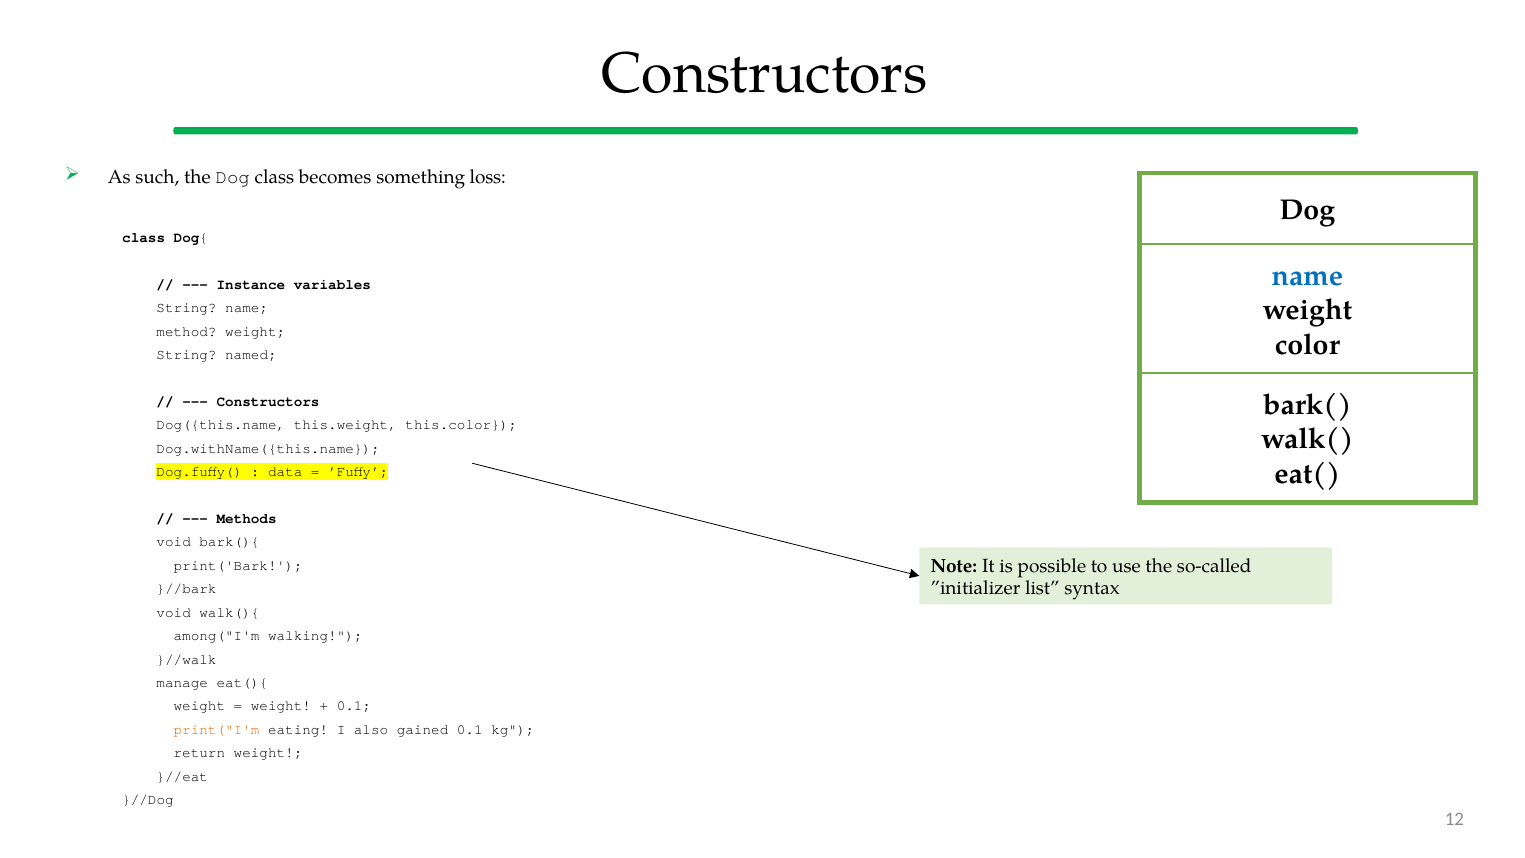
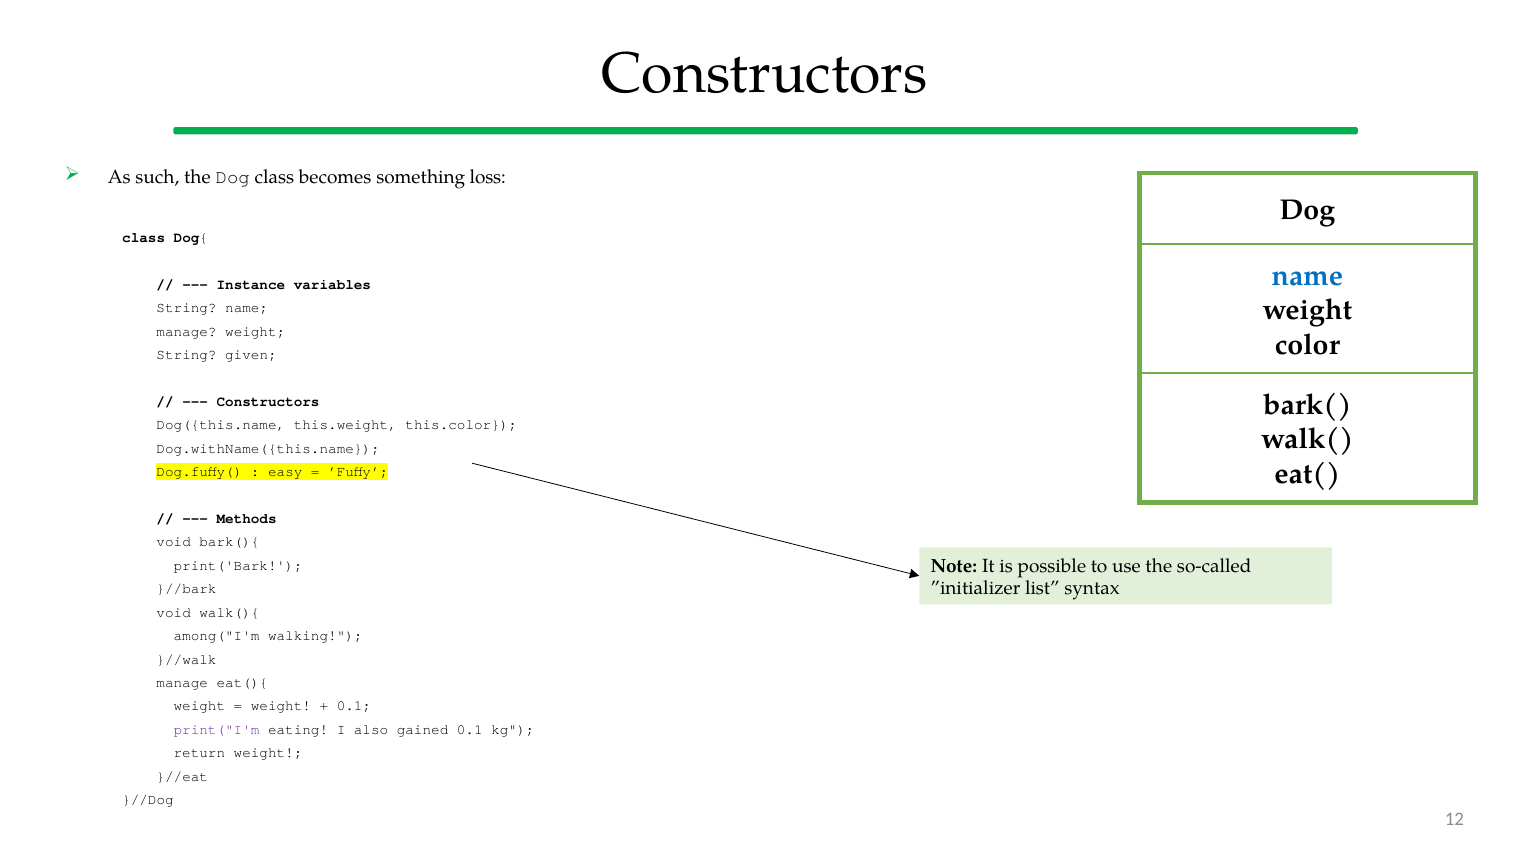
method: method -> manage (187, 331)
named: named -> given (251, 355)
data: data -> easy (285, 472)
print("I'm colour: orange -> purple (217, 729)
